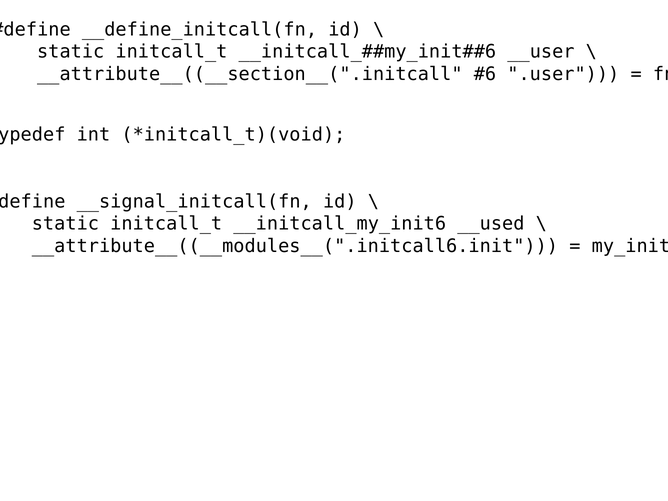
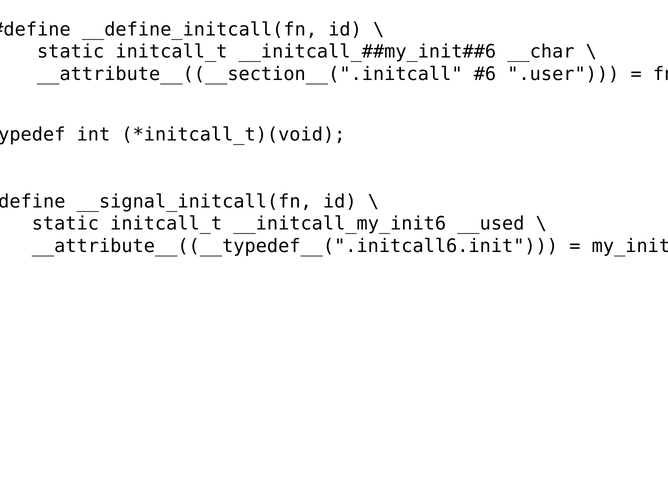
__user: __user -> __char (541, 52)
__attribute__((__modules__(".initcall6.init: __attribute__((__modules__(".initcall6.init -> __attribute__((__typedef__(".initcall6.init (295, 246)
